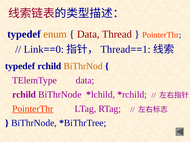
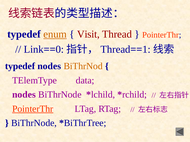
enum underline: none -> present (55, 34)
Data: Data -> Visit (88, 34)
typedef rchild: rchild -> nodes (49, 66)
rchild: rchild -> nodes (24, 95)
